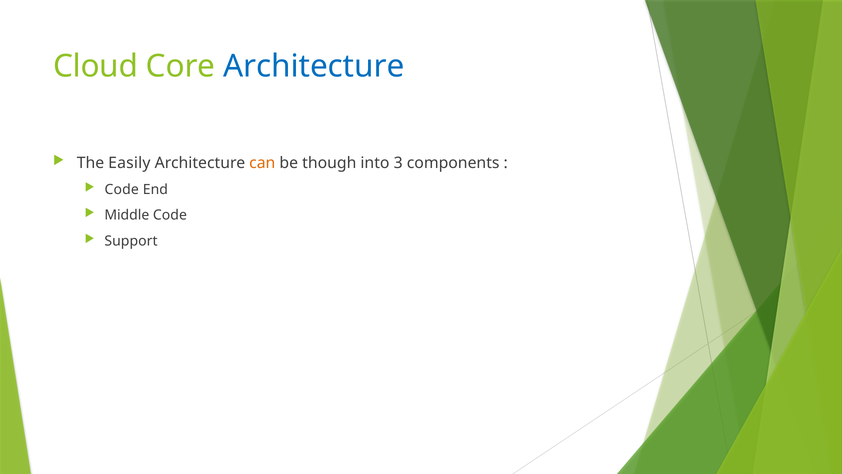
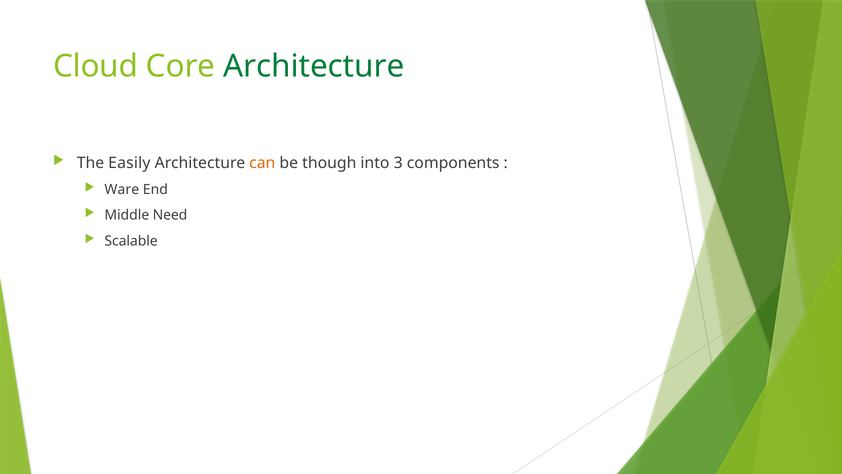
Architecture colour: blue -> green (314, 66)
Code: Code -> Ware (122, 189)
Middle Code: Code -> Need (170, 215)
Support: Support -> Scalable (131, 241)
